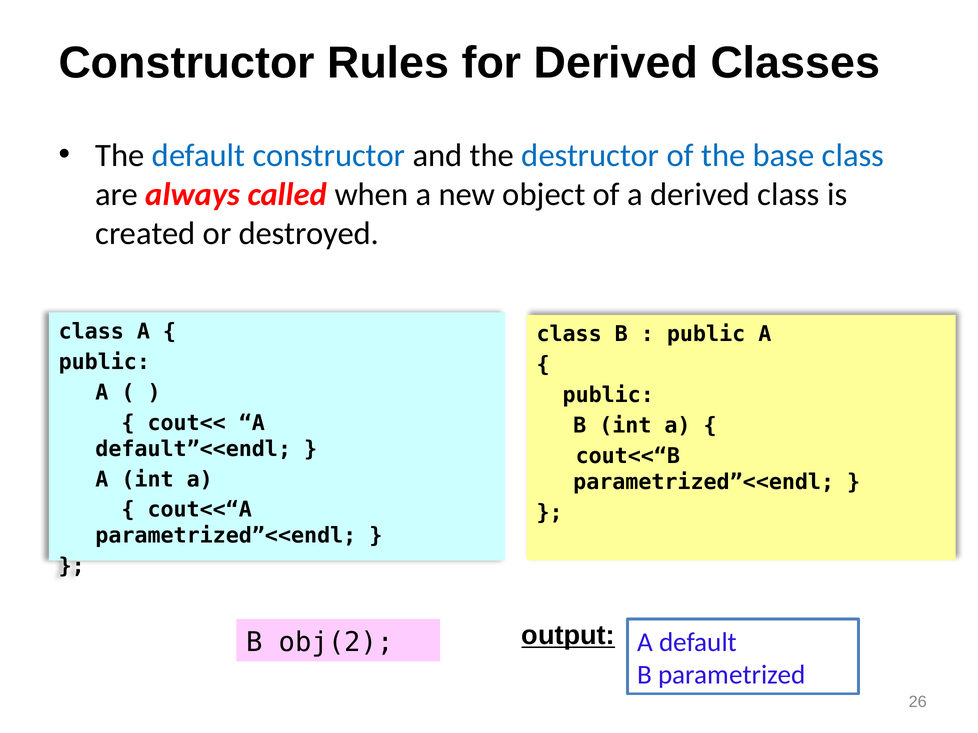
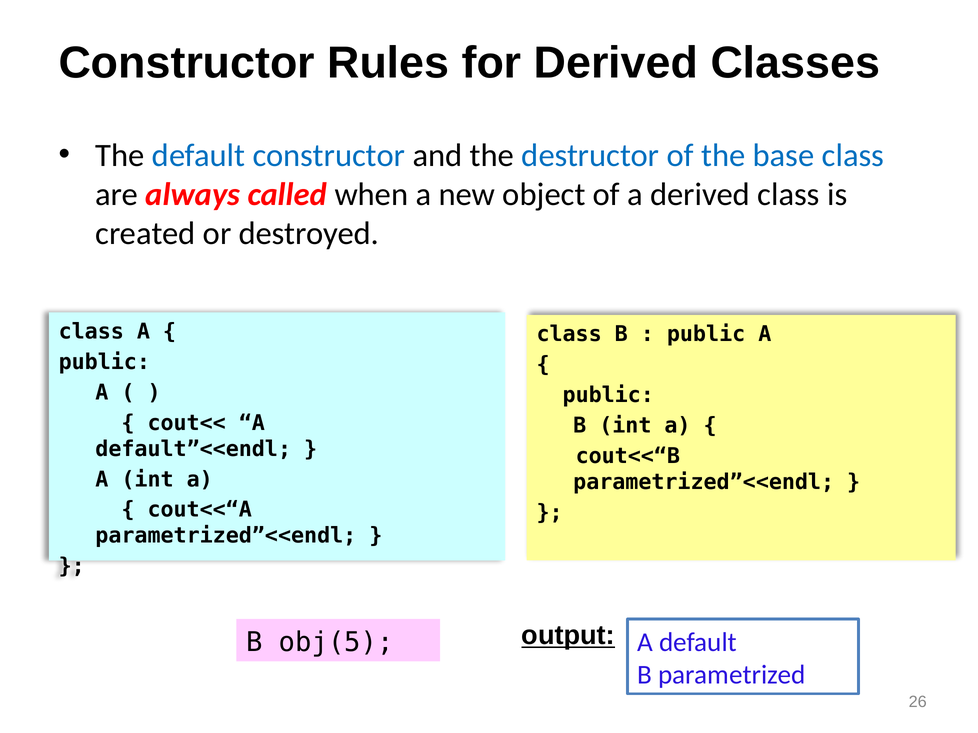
obj(2: obj(2 -> obj(5 (336, 643)
